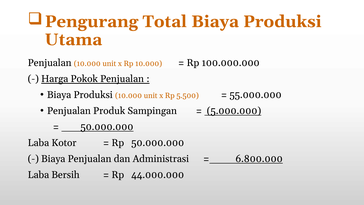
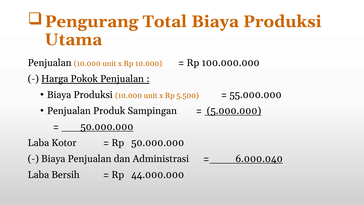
6.800.000: 6.800.000 -> 6.000.040 (259, 159)
